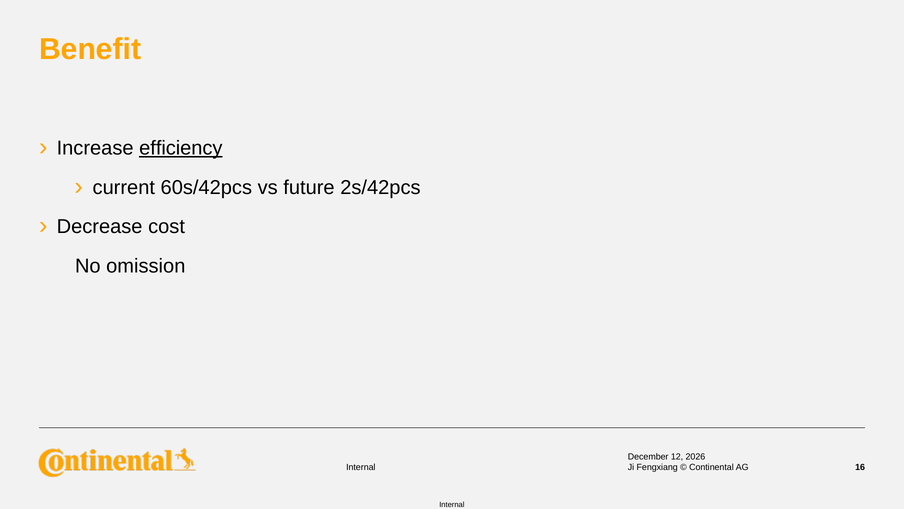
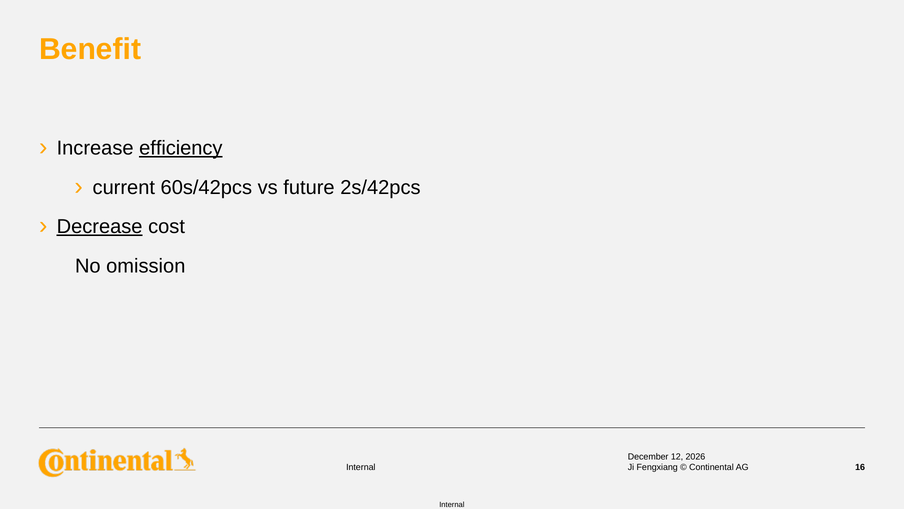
Decrease underline: none -> present (100, 226)
